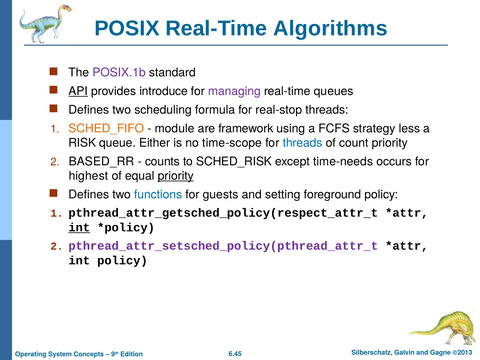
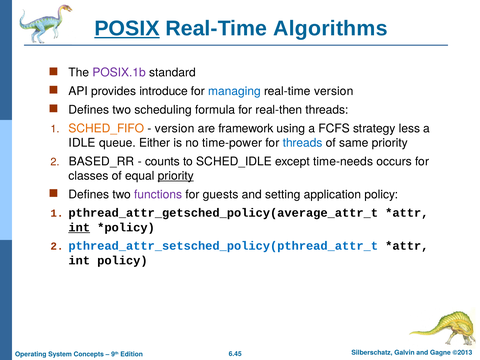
POSIX underline: none -> present (127, 28)
API underline: present -> none (78, 91)
managing colour: purple -> blue (234, 91)
real-time queues: queues -> version (334, 91)
real-stop: real-stop -> real-then (279, 110)
module: module -> version (175, 128)
RISK: RISK -> IDLE (82, 143)
time-scope: time-scope -> time-power (232, 143)
count: count -> same (354, 143)
SCHED_RISK: SCHED_RISK -> SCHED_IDLE (234, 161)
highest: highest -> classes (89, 176)
functions colour: blue -> purple (158, 194)
foreground: foreground -> application (332, 194)
pthread_attr_getsched_policy(respect_attr_t: pthread_attr_getsched_policy(respect_attr_t -> pthread_attr_getsched_policy(average_attr_t (223, 213)
pthread_attr_setsched_policy(pthread_attr_t colour: purple -> blue (223, 246)
